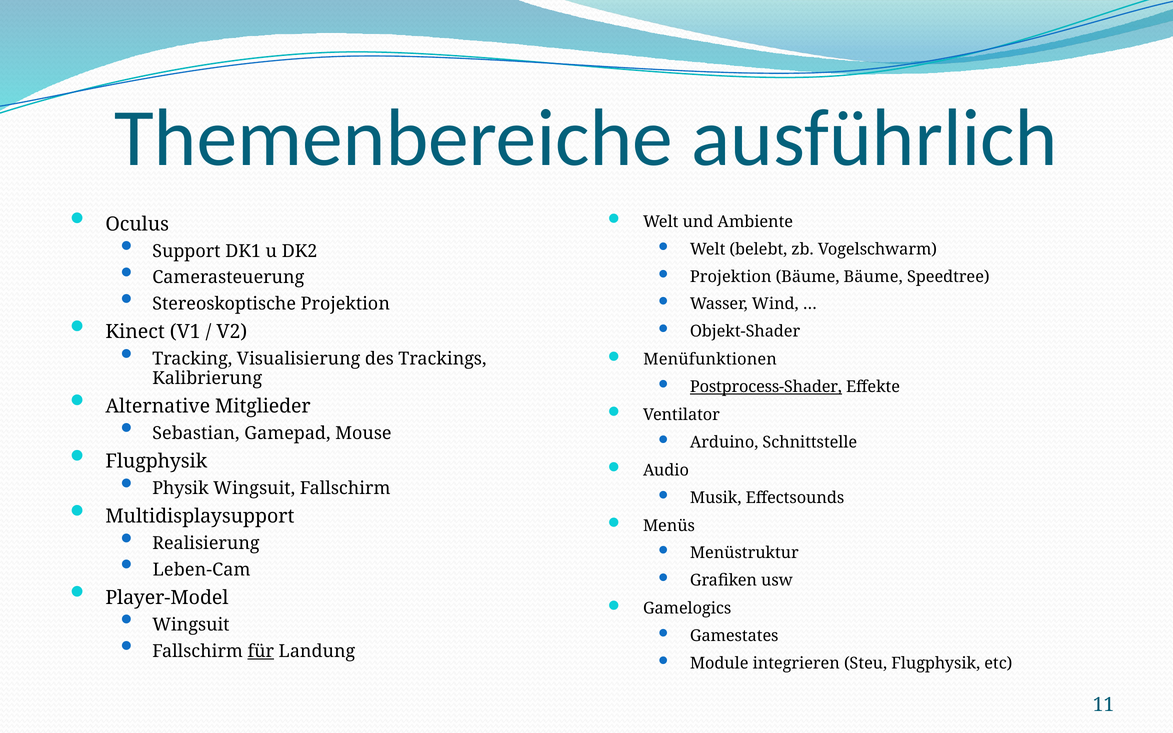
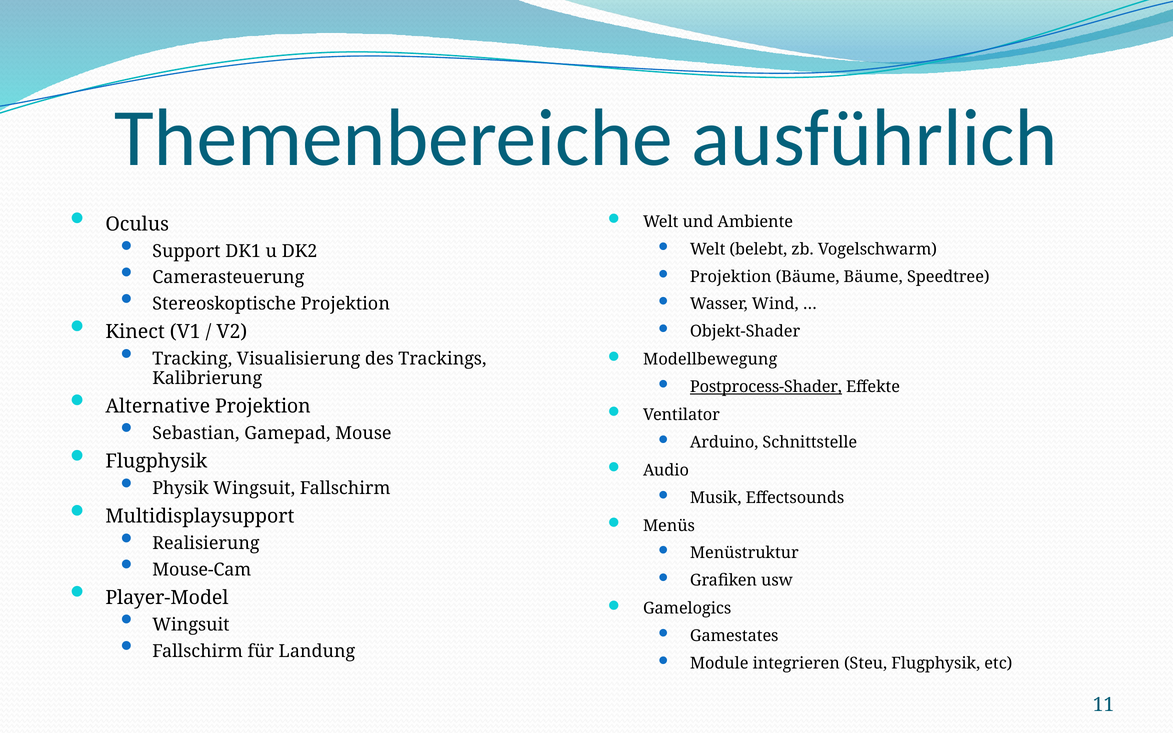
Menüfunktionen: Menüfunktionen -> Modellbewegung (710, 360)
Alternative Mitglieder: Mitglieder -> Projektion (263, 406)
Leben-Cam: Leben-Cam -> Mouse-Cam (202, 570)
für underline: present -> none (261, 651)
